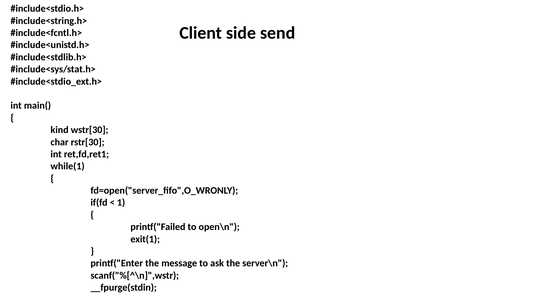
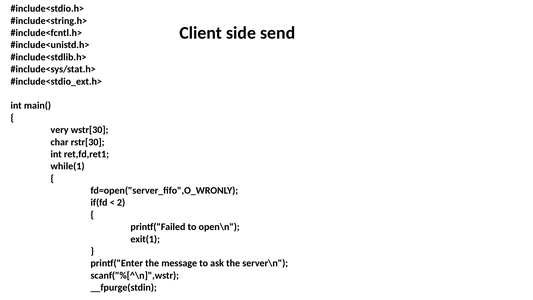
kind: kind -> very (60, 130)
1: 1 -> 2 (121, 203)
